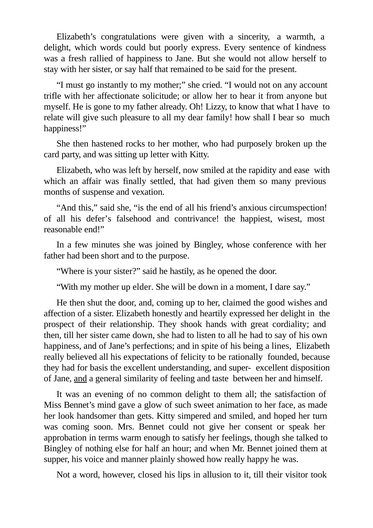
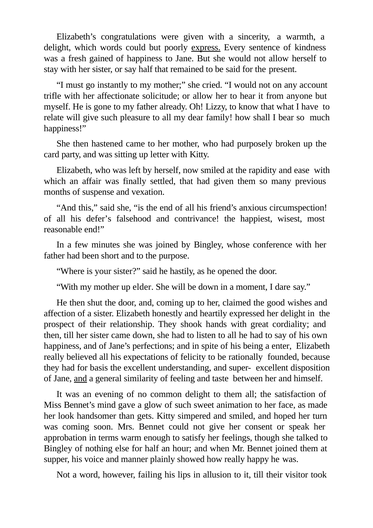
express underline: none -> present (206, 47)
rallied: rallied -> gained (101, 58)
hastened rocks: rocks -> came (135, 144)
lines: lines -> enter (282, 346)
closed: closed -> failing (150, 474)
